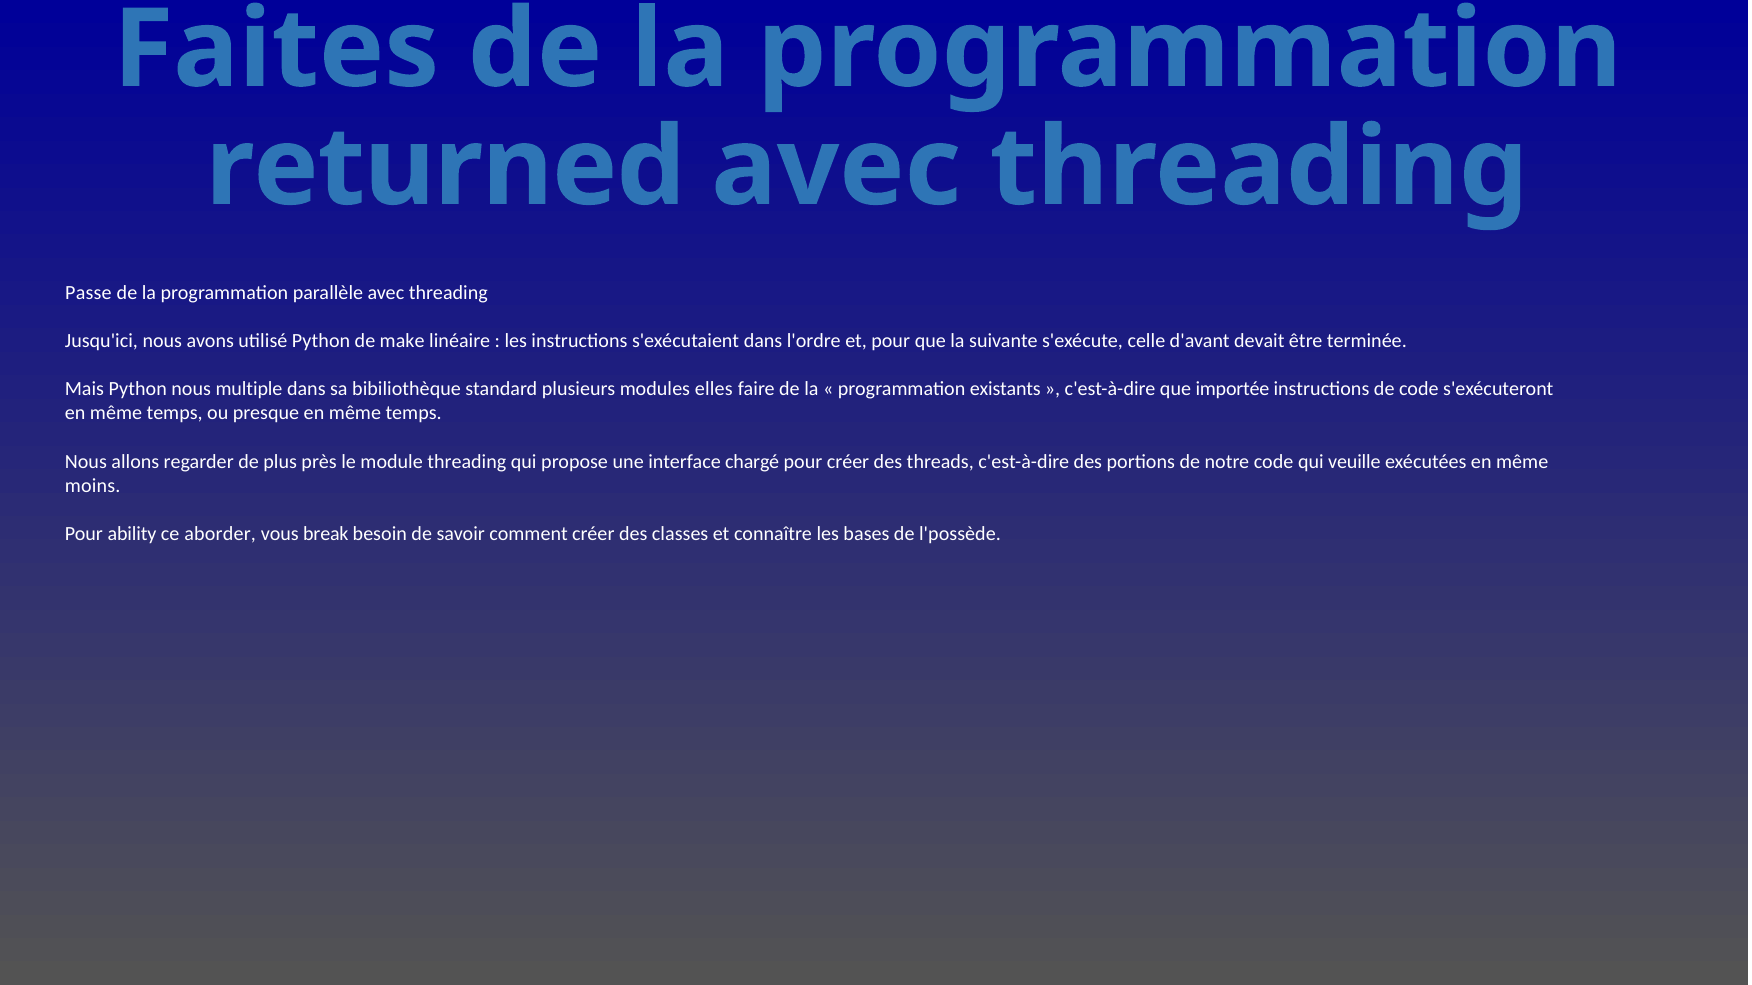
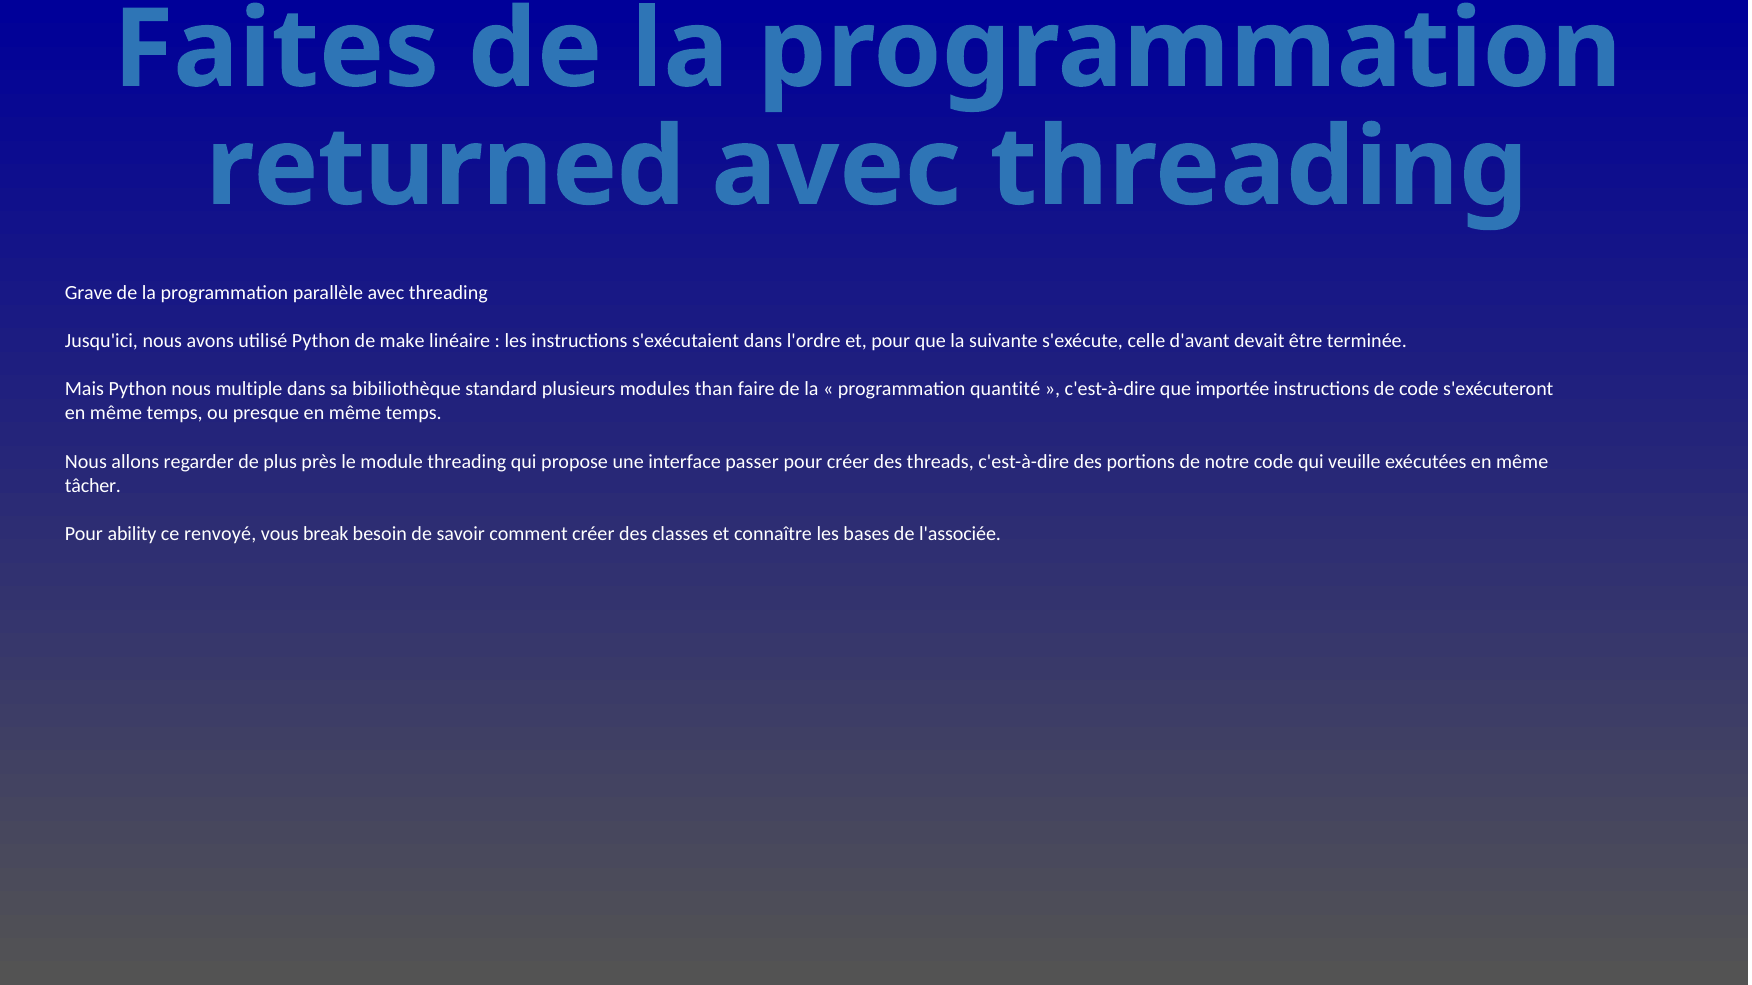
Passe: Passe -> Grave (89, 293)
elles: elles -> than (714, 389)
existants: existants -> quantité (1005, 389)
chargé: chargé -> passer (752, 462)
moins: moins -> tâcher (93, 486)
aborder: aborder -> renvoyé (220, 534)
l'possède: l'possède -> l'associée (960, 534)
